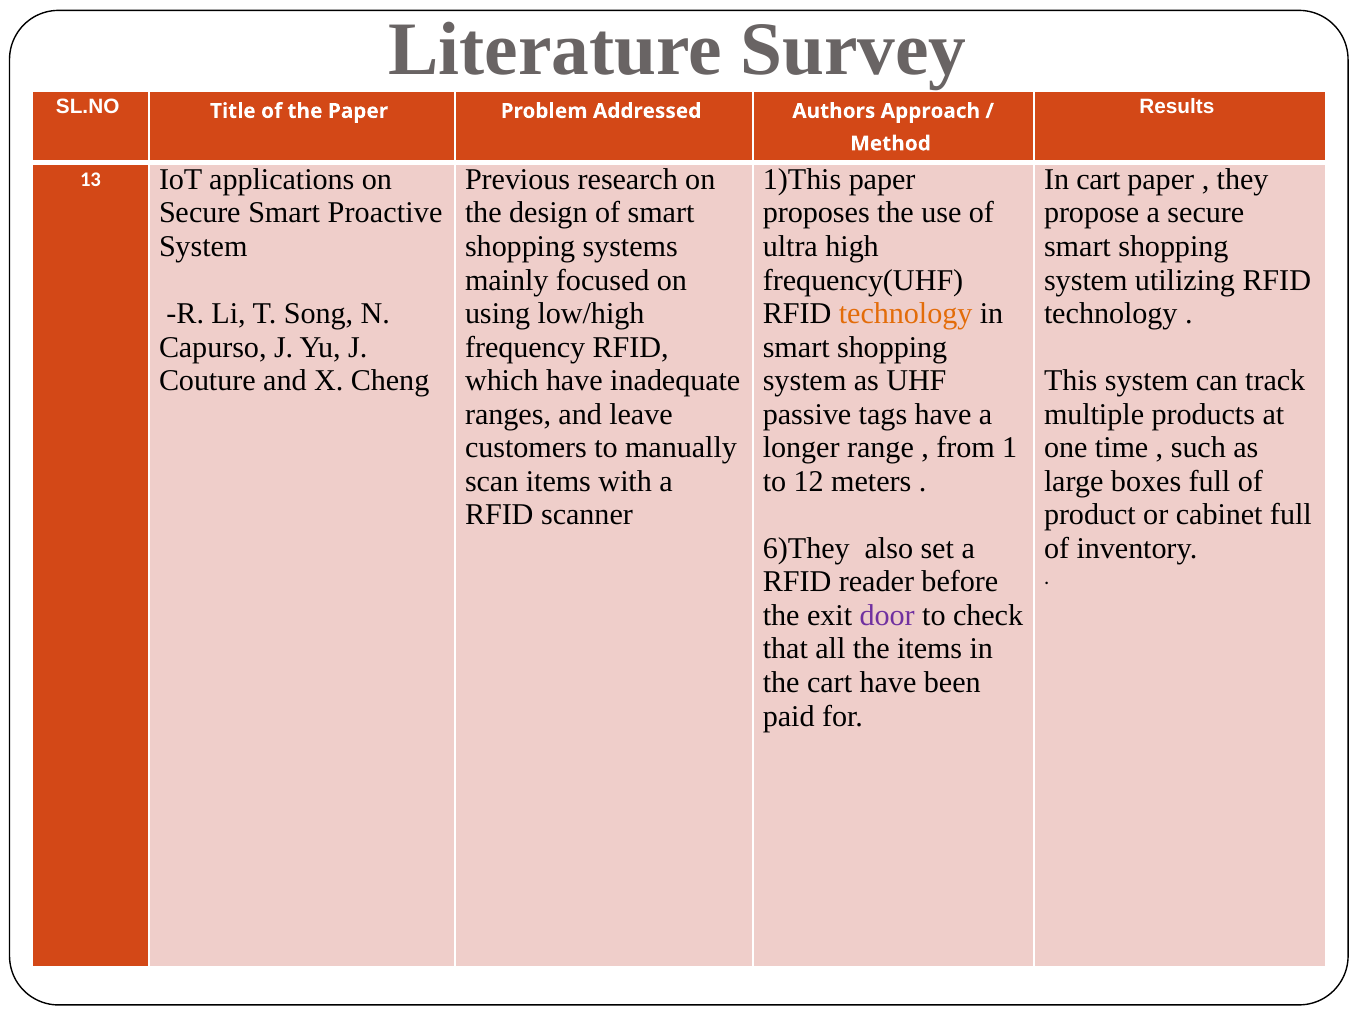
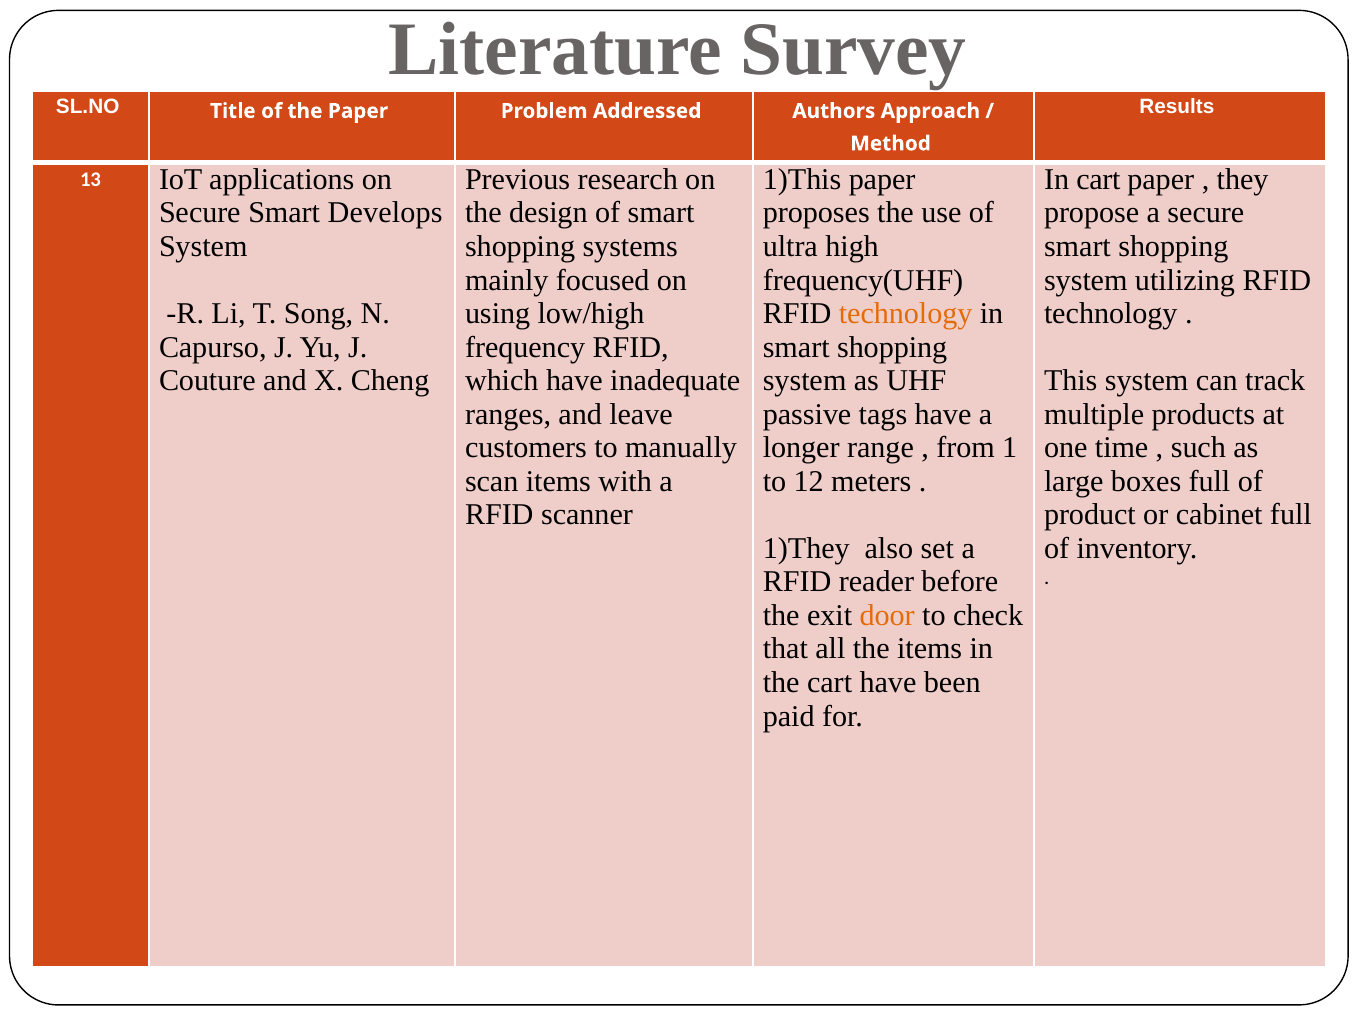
Proactive: Proactive -> Develops (385, 213)
6)They: 6)They -> 1)They (806, 548)
door colour: purple -> orange (887, 615)
